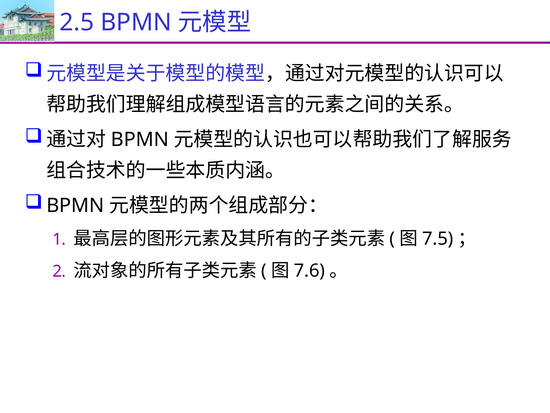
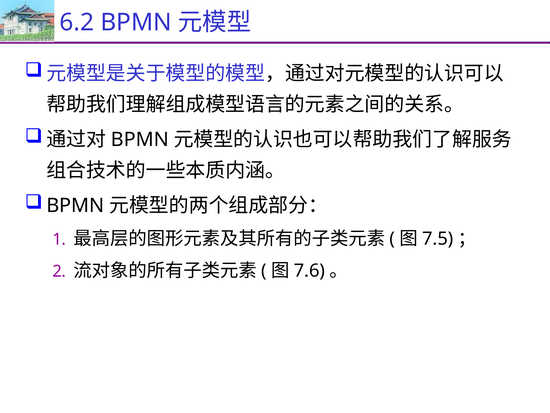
2.5: 2.5 -> 6.2 (77, 23)
